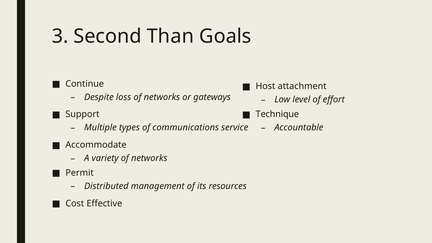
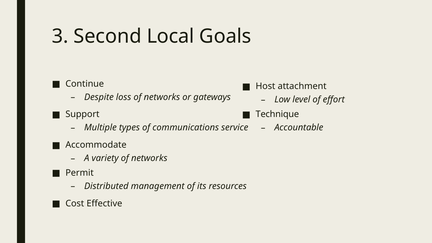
Than: Than -> Local (170, 36)
